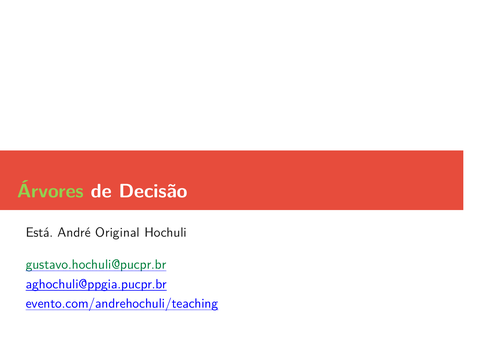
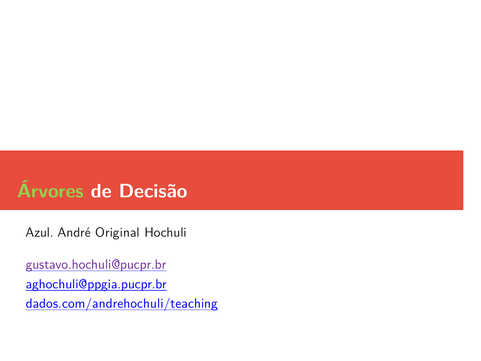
Está: Está -> Azul (40, 232)
gustavo.hochuli@pucpr.br colour: green -> purple (96, 264)
evento.com/andrehochuli/teaching: evento.com/andrehochuli/teaching -> dados.com/andrehochuli/teaching (122, 303)
